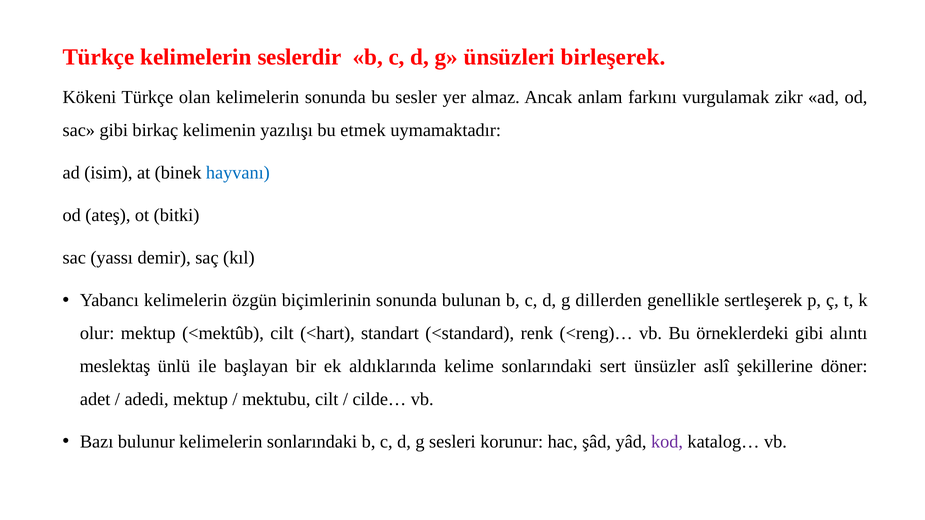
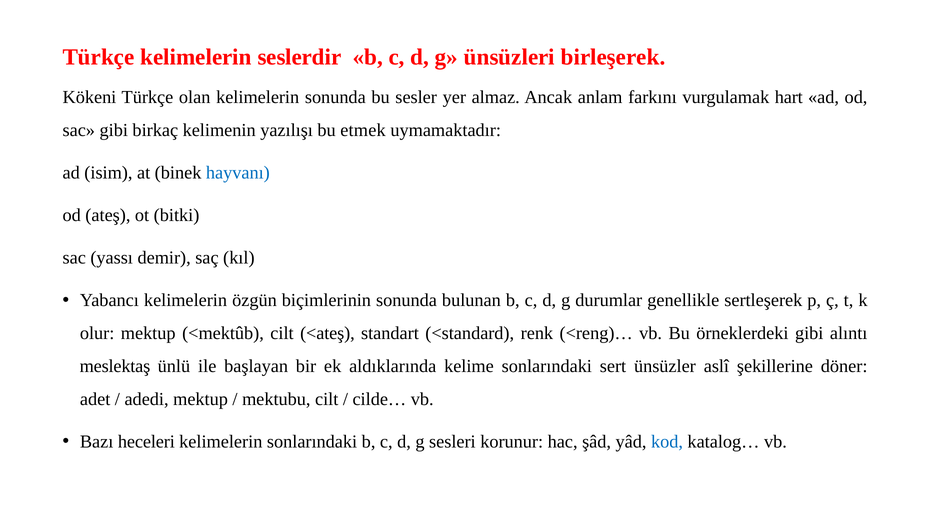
zikr: zikr -> hart (789, 97)
dillerden: dillerden -> durumlar (609, 301)
<hart: <hart -> <ateş (327, 334)
bulunur: bulunur -> heceleri (146, 442)
kod colour: purple -> blue (667, 442)
